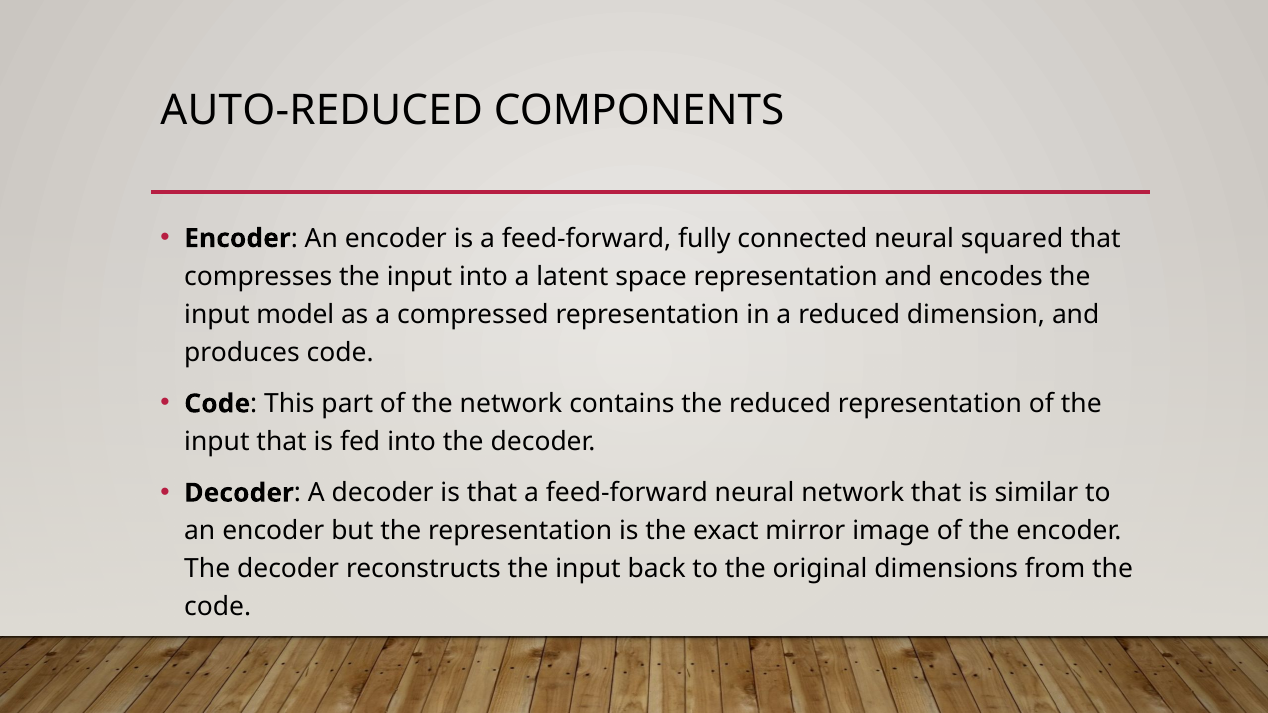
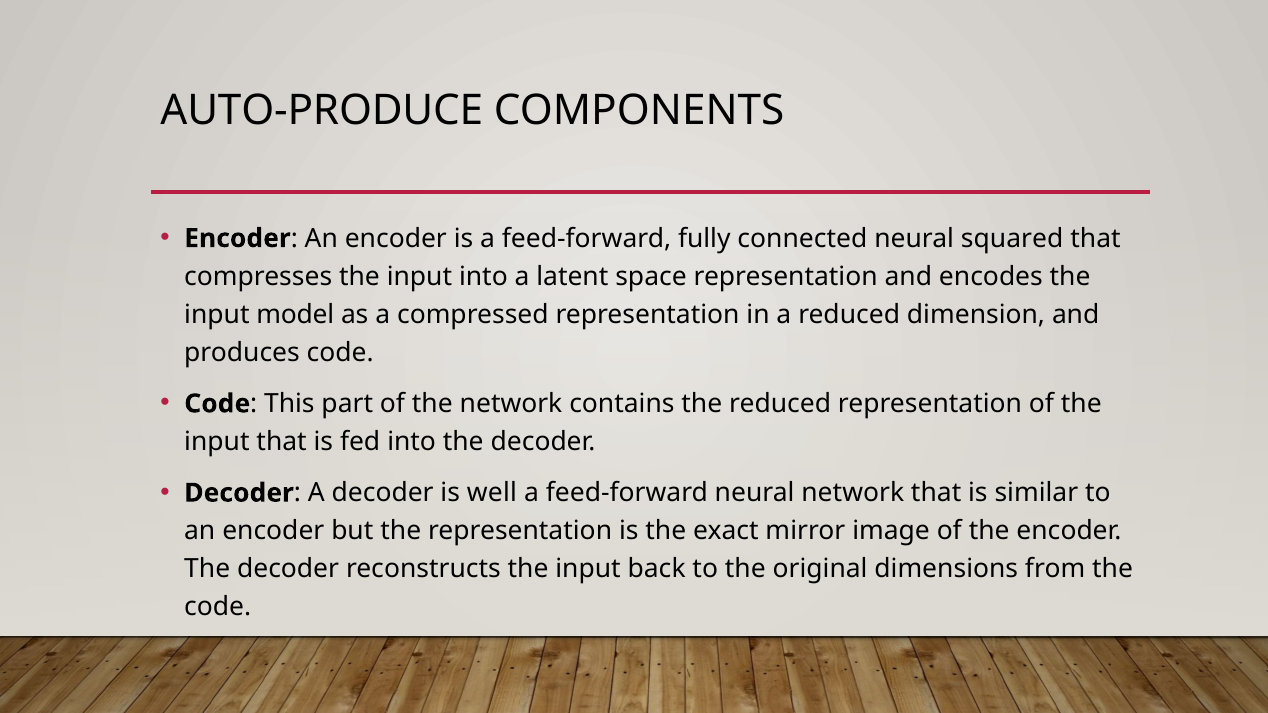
AUTO-REDUCED: AUTO-REDUCED -> AUTO-PRODUCE (322, 111)
is that: that -> well (492, 493)
